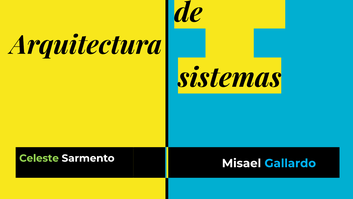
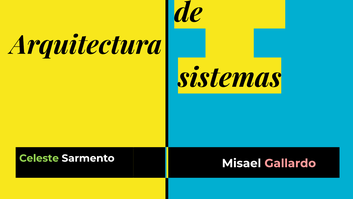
Gallardo colour: light blue -> pink (290, 163)
